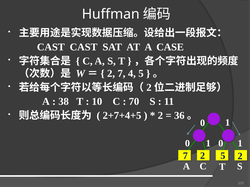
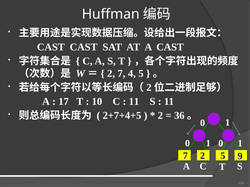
A CASE: CASE -> CAST (170, 47)
38: 38 -> 17 (64, 102)
70: 70 -> 11 (134, 102)
5 2: 2 -> 9 (240, 157)
